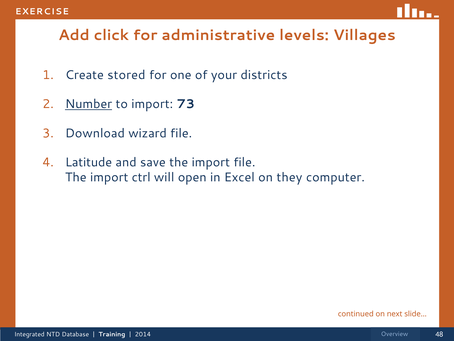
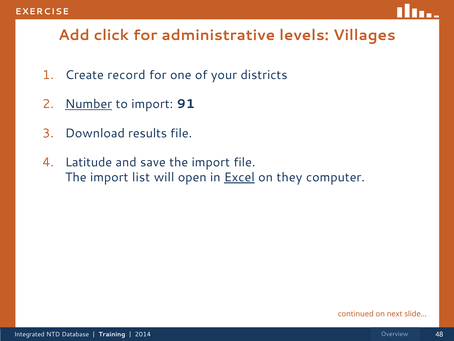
stored: stored -> record (126, 75)
73: 73 -> 91 (186, 104)
wizard: wizard -> results (148, 133)
ctrl: ctrl -> list (141, 177)
Excel underline: none -> present (239, 177)
